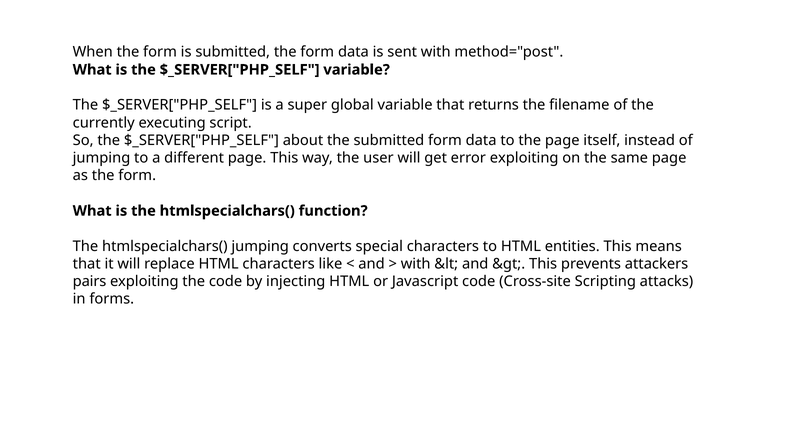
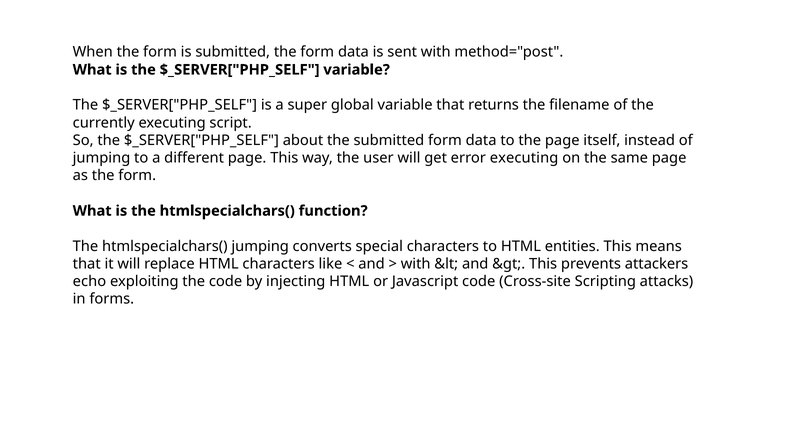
error exploiting: exploiting -> executing (524, 158)
pairs: pairs -> echo (89, 282)
